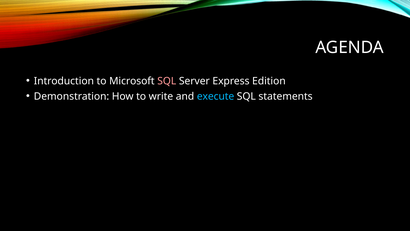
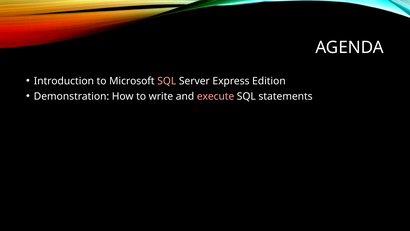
execute colour: light blue -> pink (216, 96)
